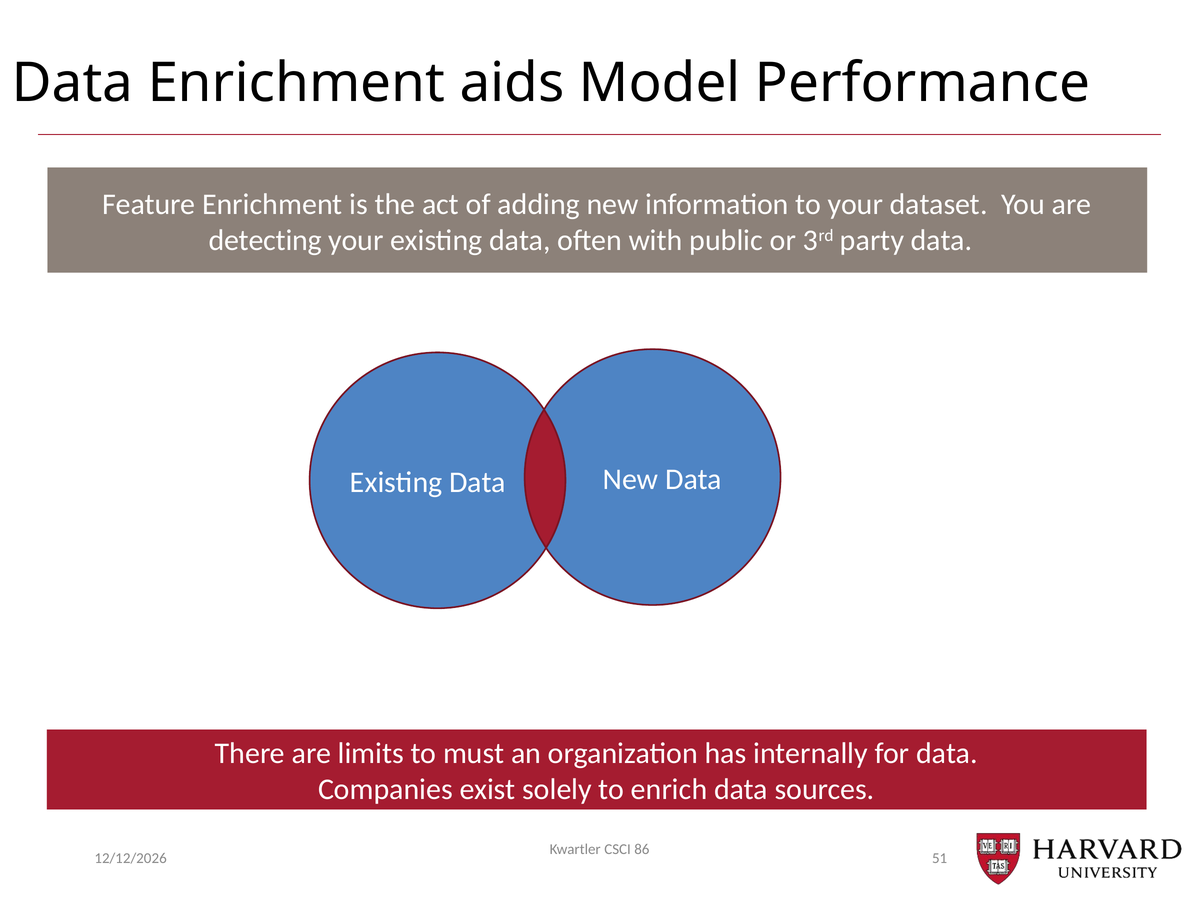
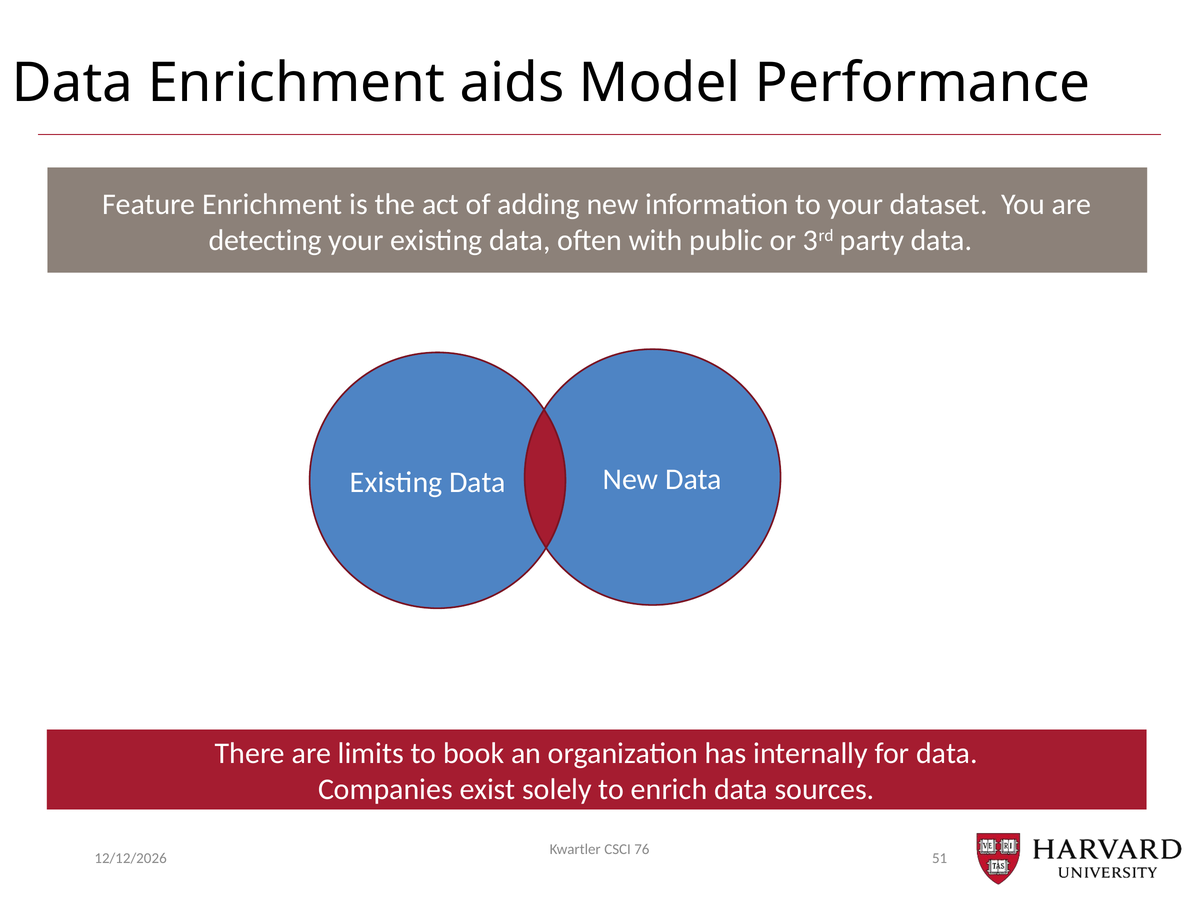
must: must -> book (474, 754)
86: 86 -> 76 (642, 849)
